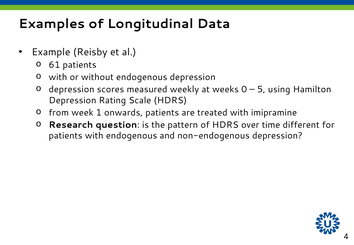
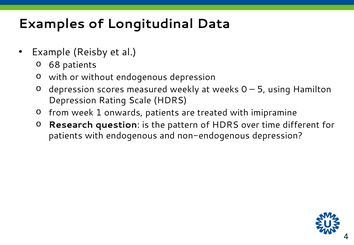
61: 61 -> 68 (54, 65)
